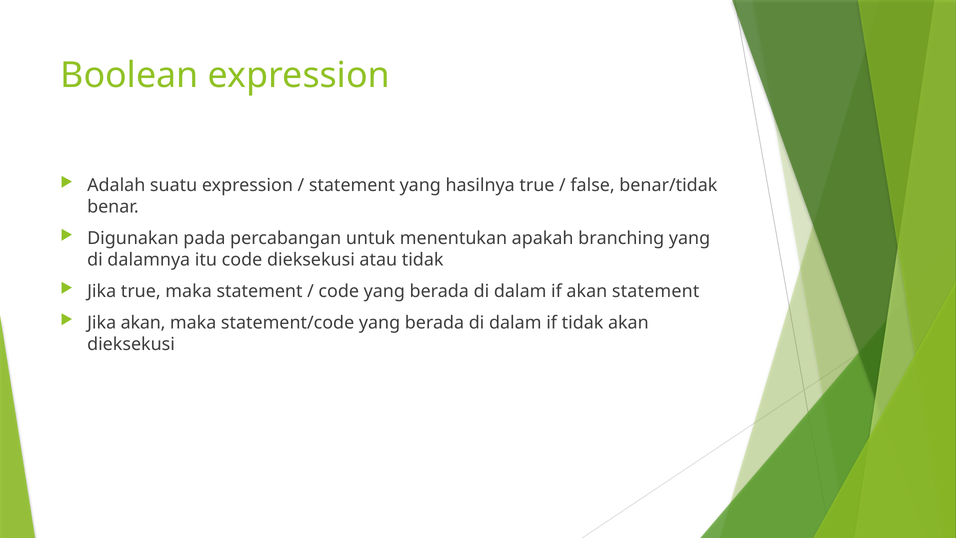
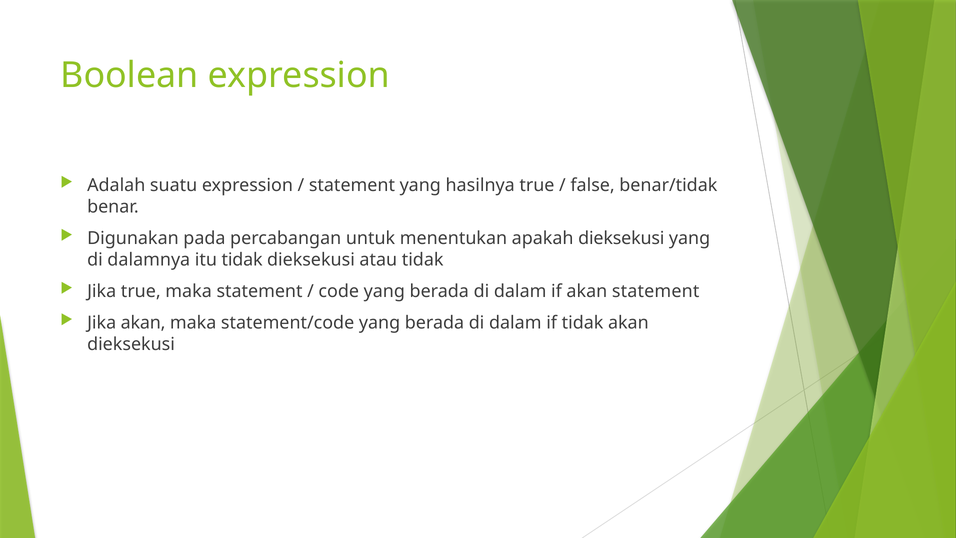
apakah branching: branching -> dieksekusi (621, 238)
itu code: code -> tidak (242, 260)
